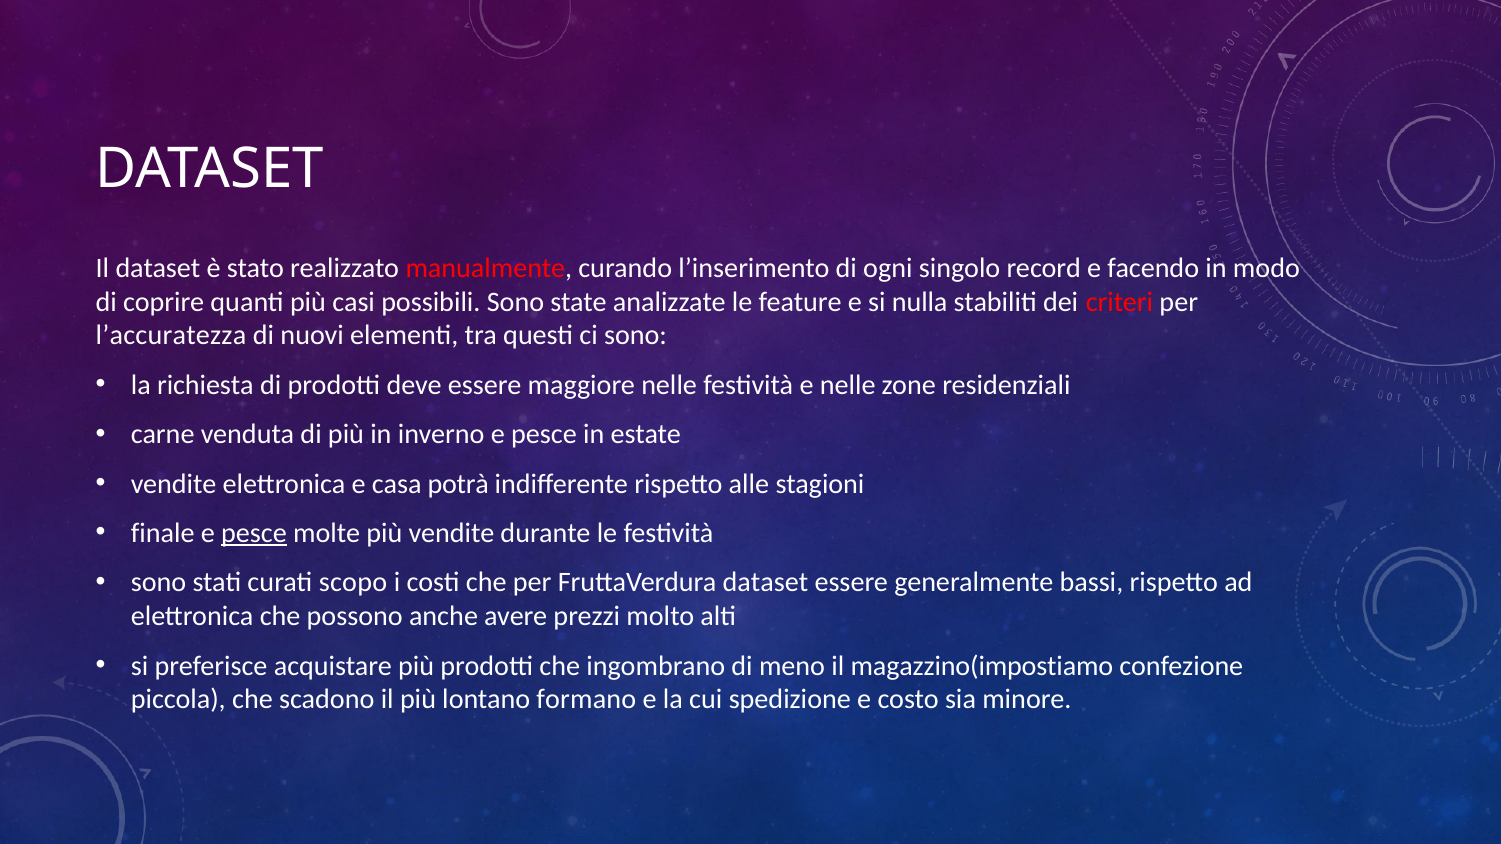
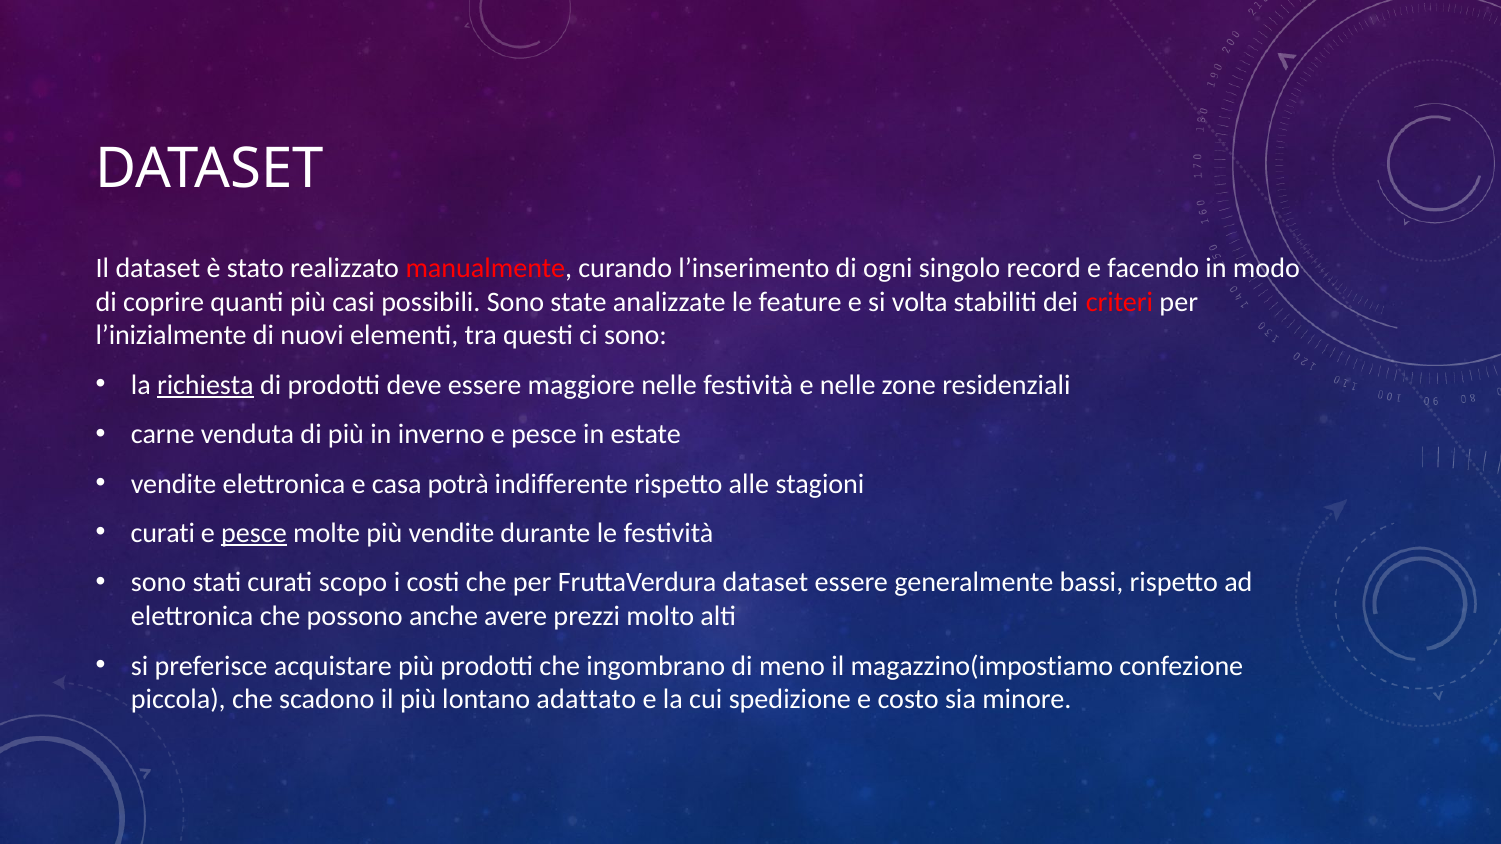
nulla: nulla -> volta (920, 302)
l’accuratezza: l’accuratezza -> l’inizialmente (171, 336)
richiesta underline: none -> present (205, 385)
finale: finale -> curati (163, 533)
formano: formano -> adattato (586, 700)
